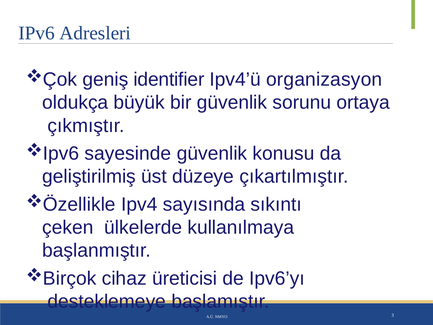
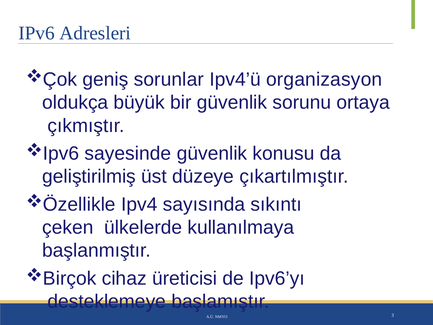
identifier: identifier -> sorunlar (169, 79)
